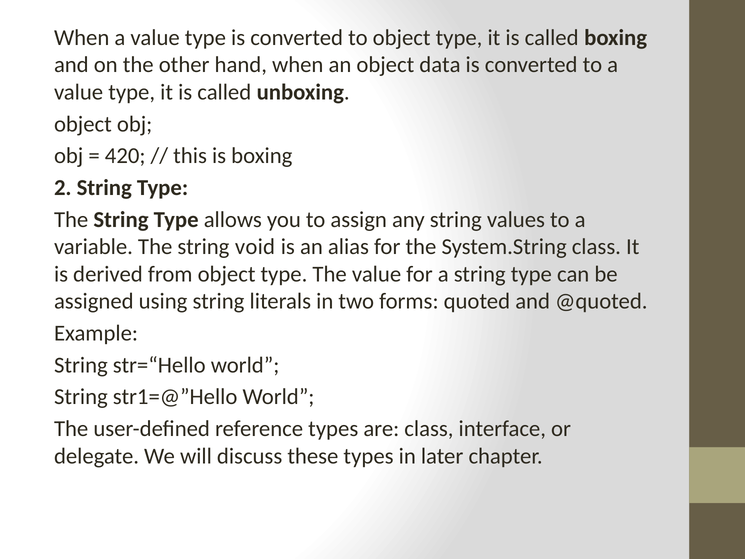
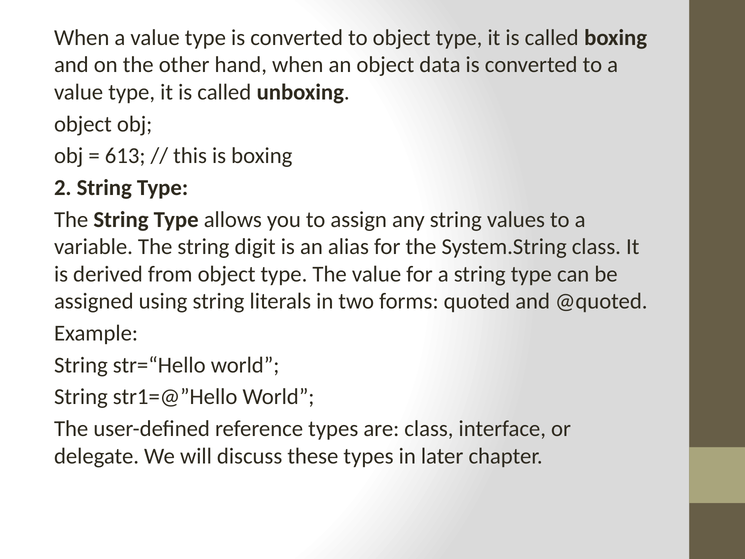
420: 420 -> 613 (125, 156)
void: void -> digit (255, 247)
